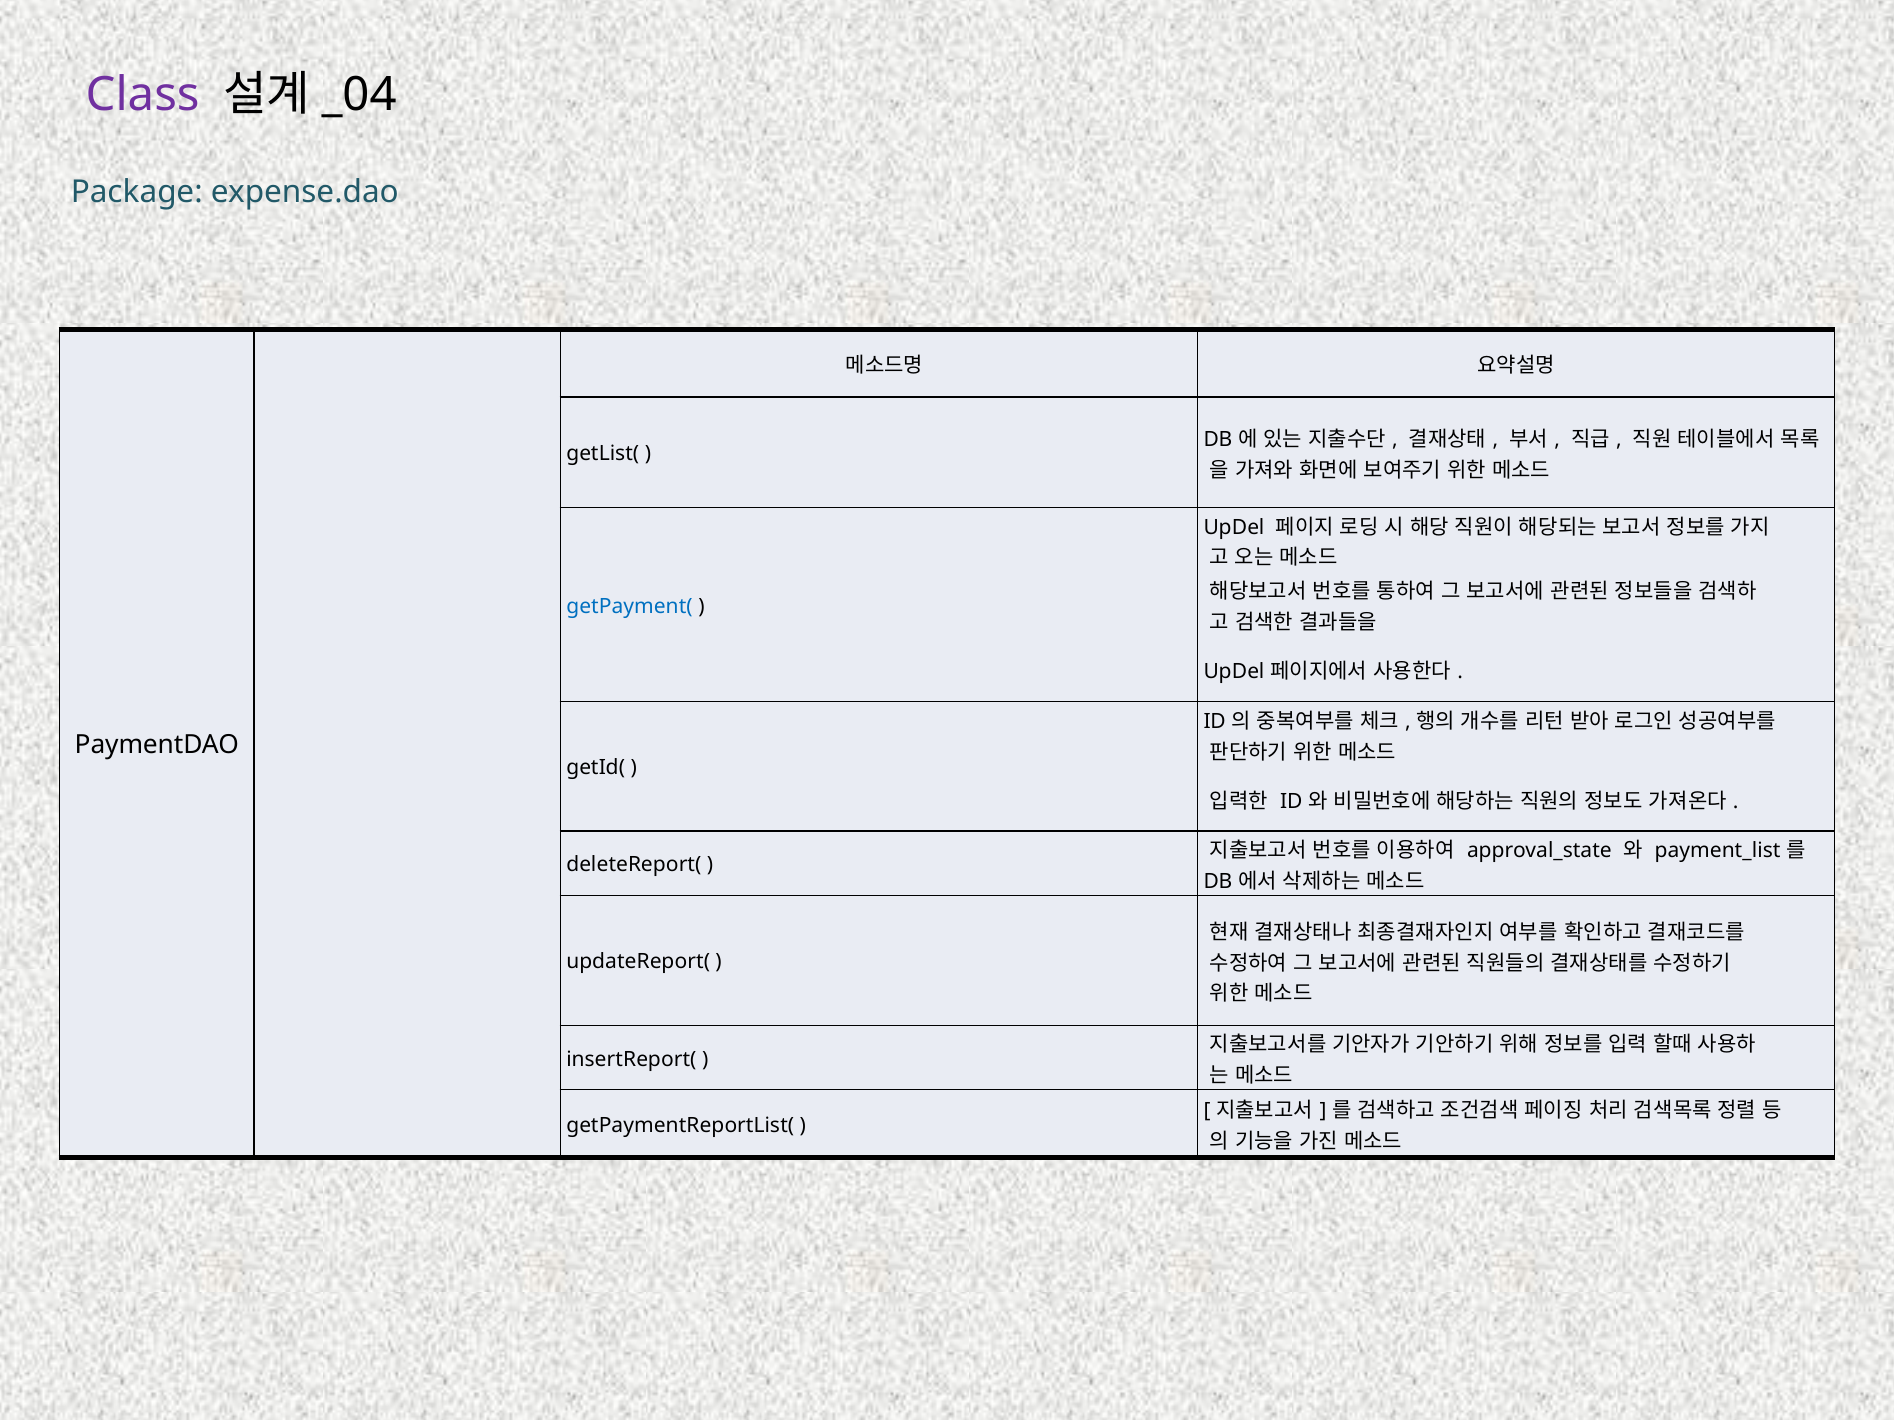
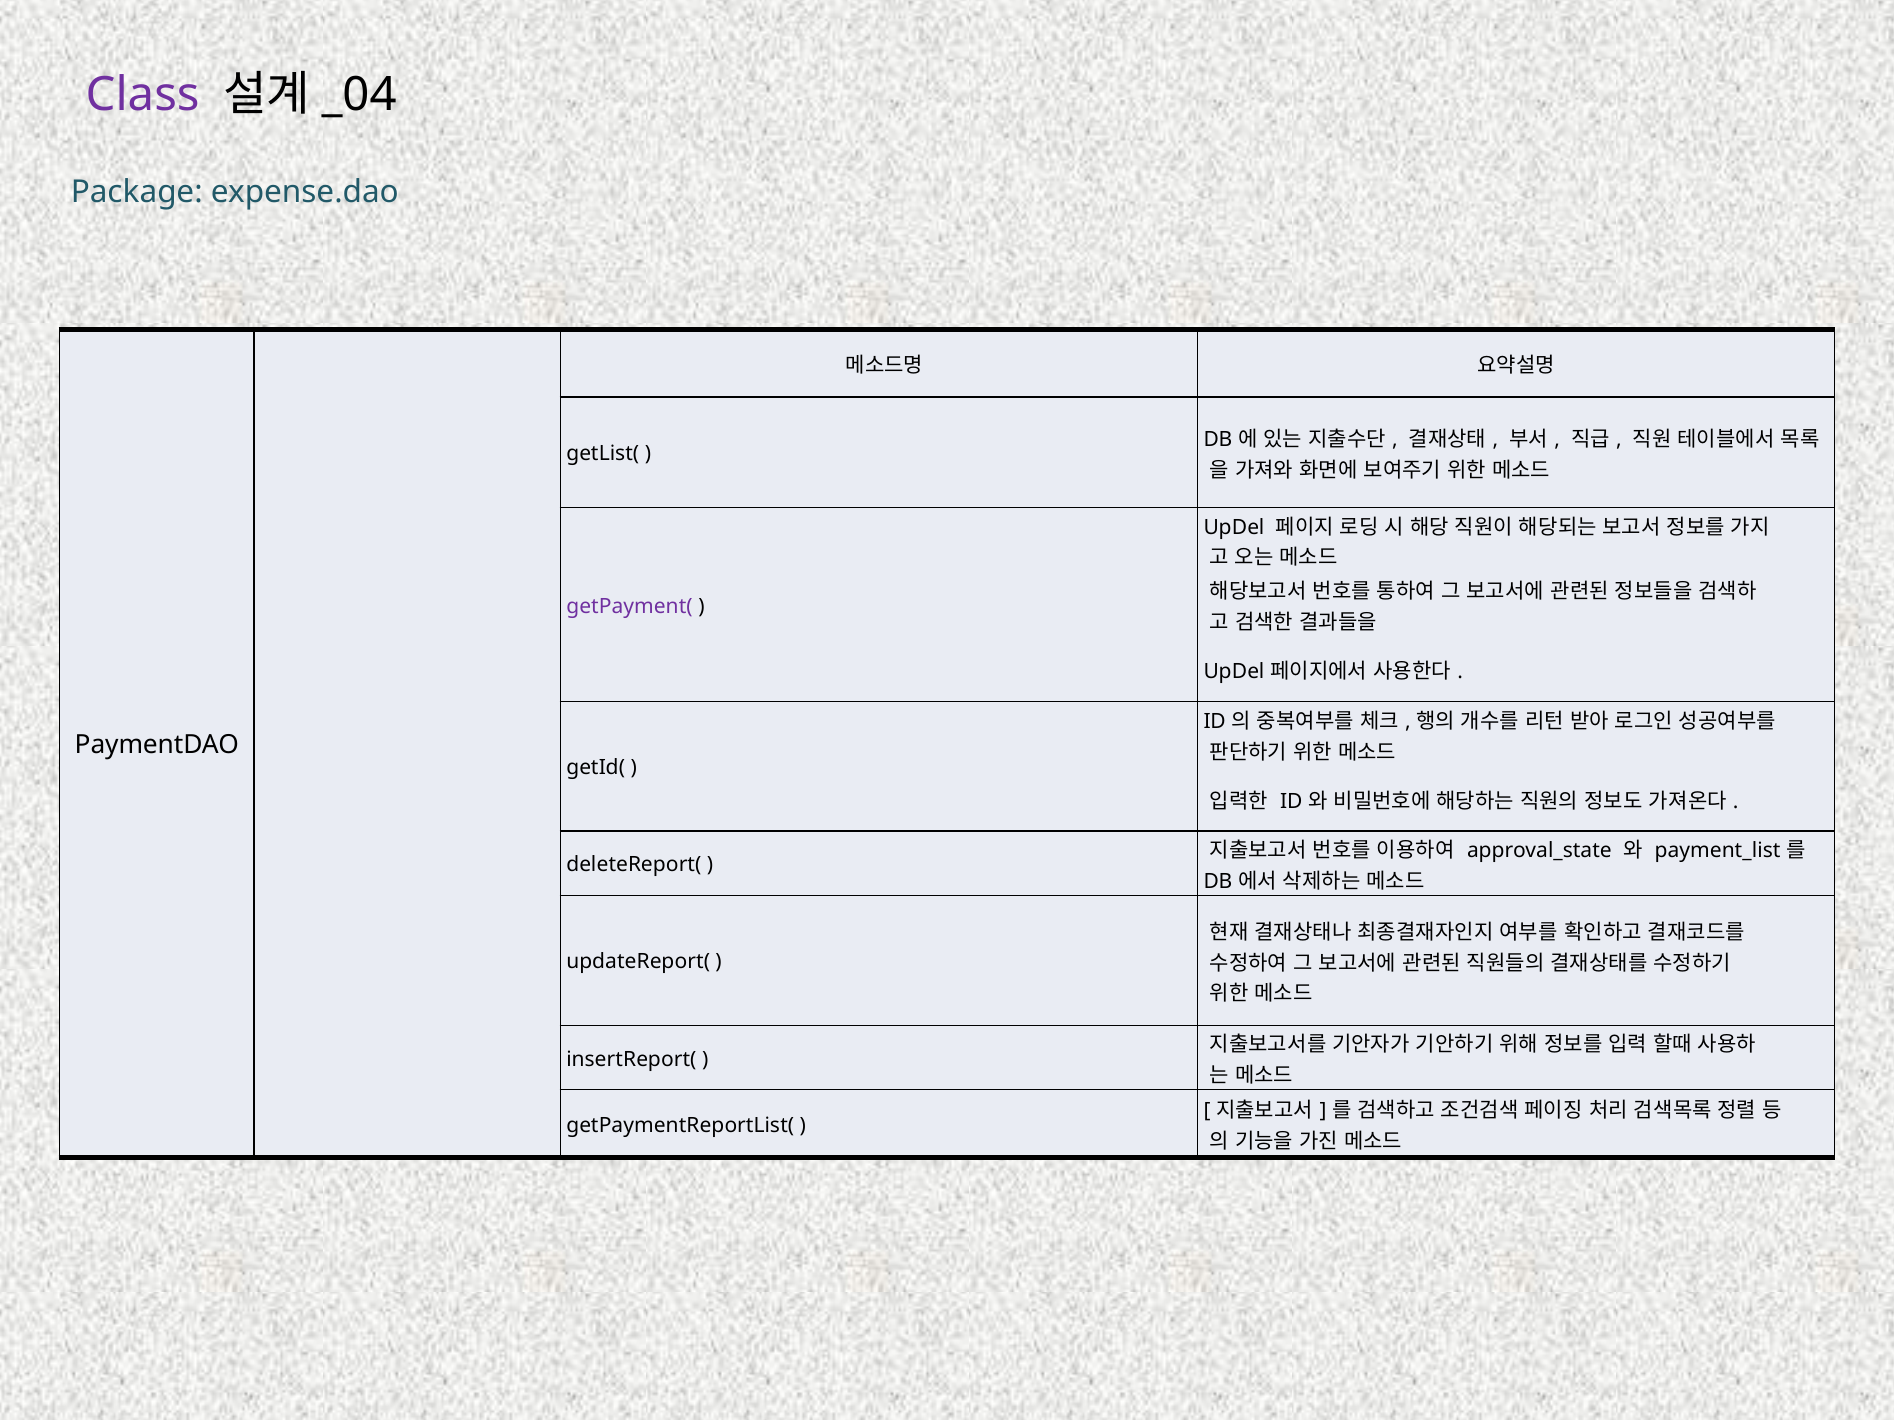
getPayment( colour: blue -> purple (630, 606)
